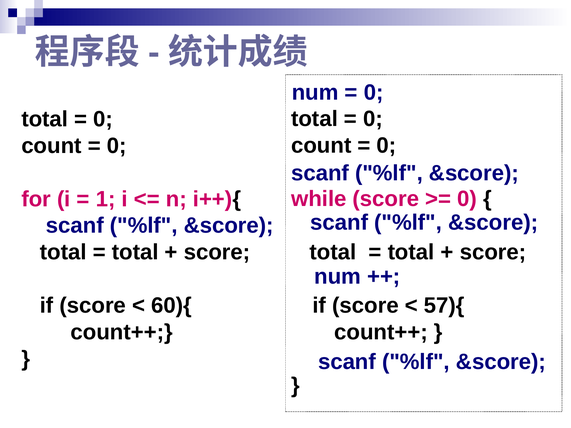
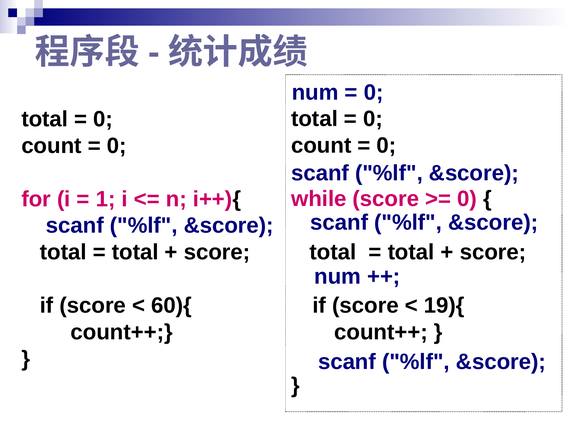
57){: 57){ -> 19){ (444, 306)
